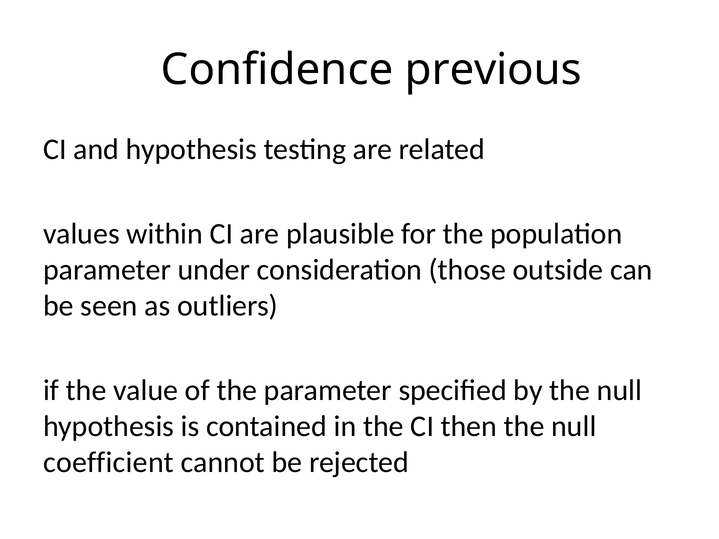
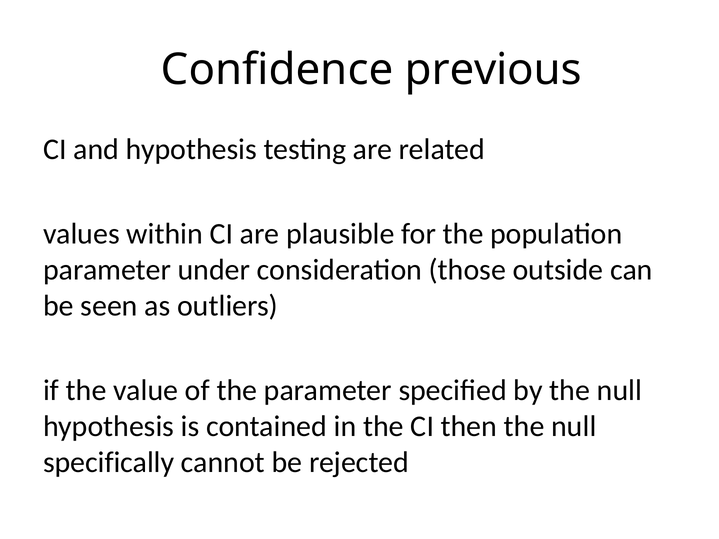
coefficient: coefficient -> specifically (109, 463)
